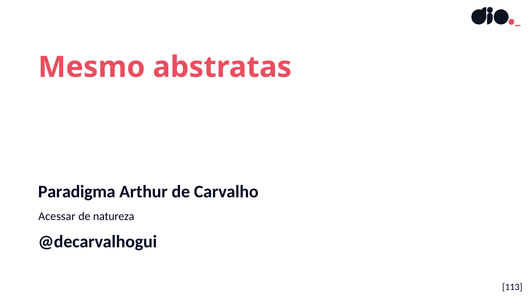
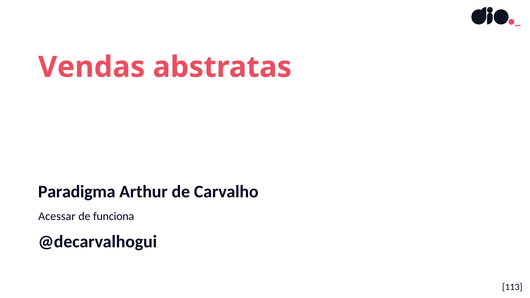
Mesmo: Mesmo -> Vendas (92, 67)
natureza: natureza -> funciona (114, 216)
